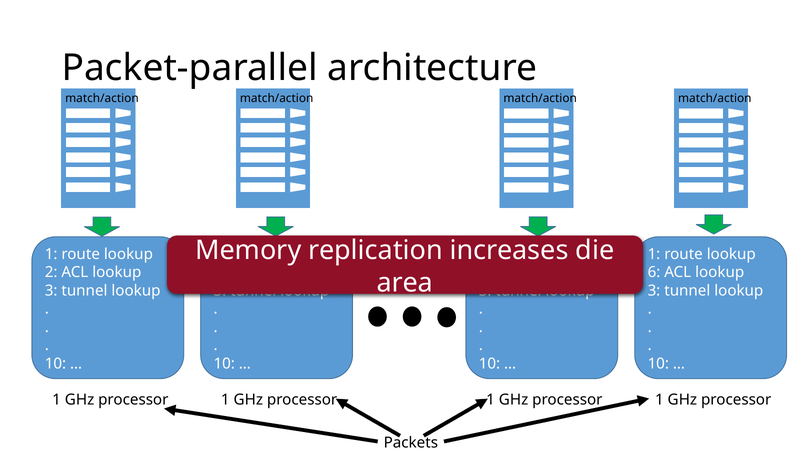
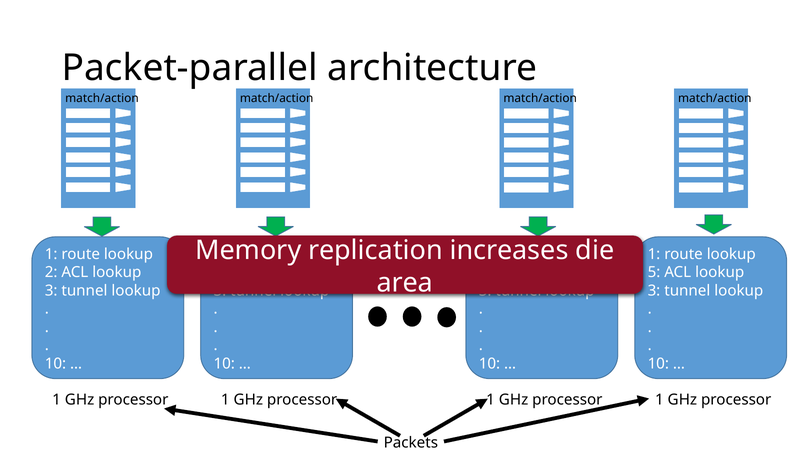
6: 6 -> 5 (654, 272)
